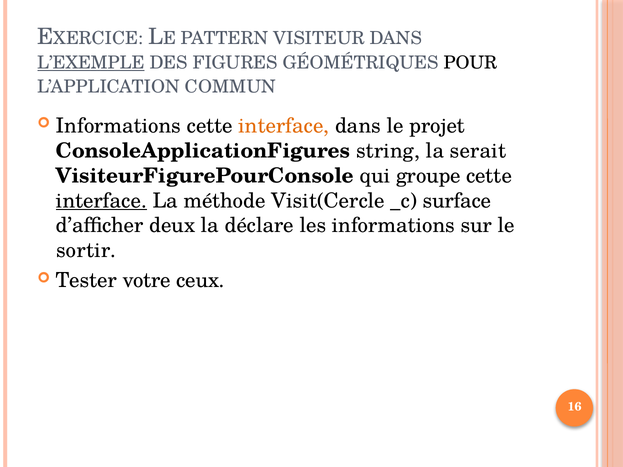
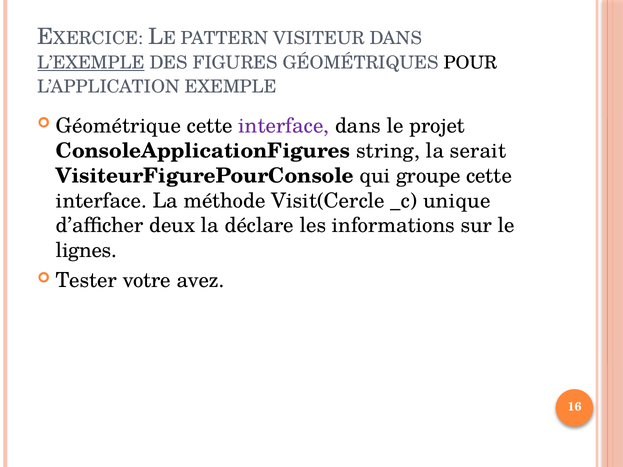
COMMUN: COMMUN -> EXEMPLE (231, 87)
Informations: Informations -> Géométrique (118, 126)
interface colour: orange -> purple (284, 126)
interface underline: present -> none (101, 201)
surface: surface -> unique (457, 201)
sortir: sortir -> lignes (86, 251)
ceux: ceux -> avez (201, 281)
